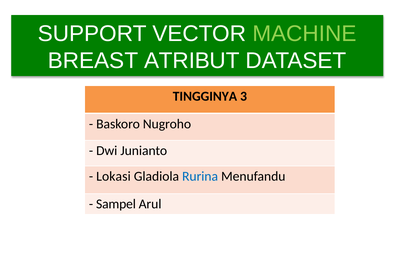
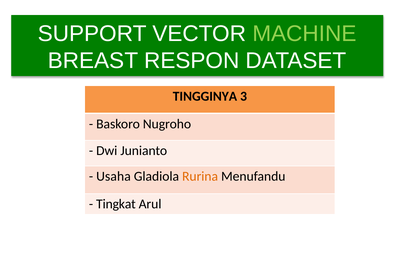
ATRIBUT: ATRIBUT -> RESPON (192, 61)
Lokasi: Lokasi -> Usaha (113, 176)
Rurina colour: blue -> orange (200, 176)
Sampel: Sampel -> Tingkat (116, 204)
